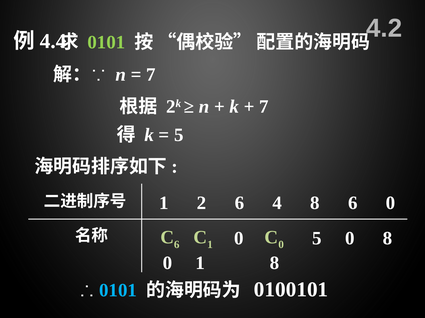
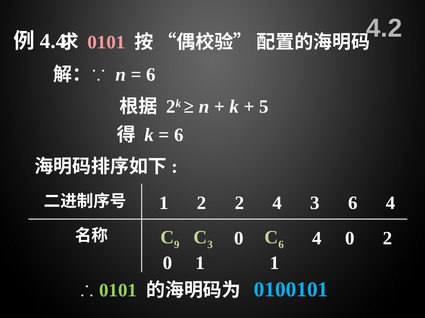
0101 colour: light green -> pink (106, 42)
7: 7 -> 6 (151, 75)
7: 7 -> 5 (264, 107)
5: 5 -> 6 (179, 135)
2 6: 6 -> 2 (239, 203)
4 8: 8 -> 3 (315, 203)
6 0: 0 -> 4 (391, 203)
6: 6 -> 9 (177, 245)
1: 1 -> 3 (210, 245)
0: 0 -> 6 (281, 245)
0 5: 5 -> 4 (317, 239)
0 8: 8 -> 2 (388, 239)
1 8: 8 -> 1 (275, 264)
0101 colour: light blue -> light green (118, 291)
0100101 colour: white -> light blue (291, 290)
